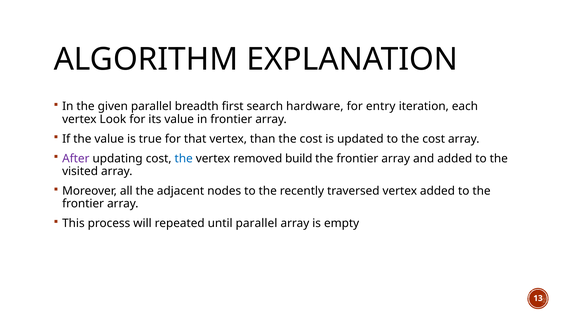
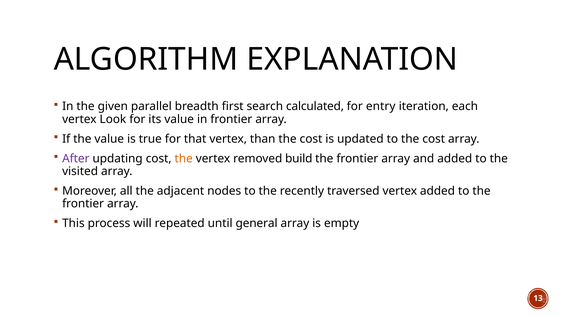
hardware: hardware -> calculated (315, 107)
the colour: blue -> orange (184, 159)
until parallel: parallel -> general (257, 224)
